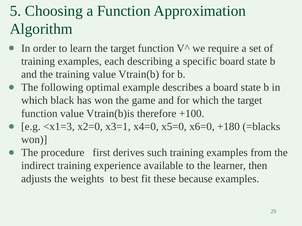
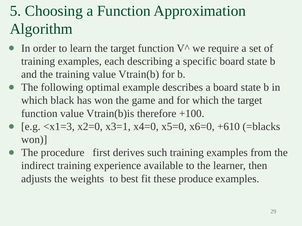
+180: +180 -> +610 (229, 127)
because: because -> produce (196, 179)
